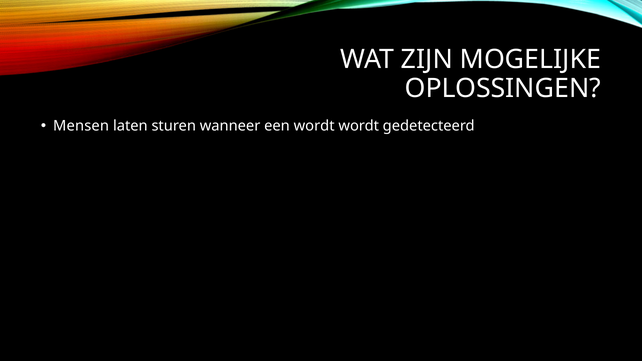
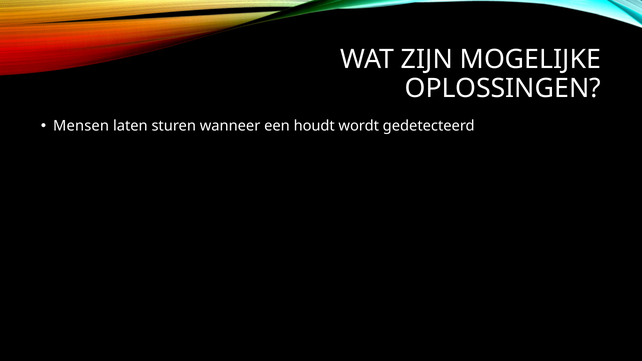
een wordt: wordt -> houdt (314, 126)
